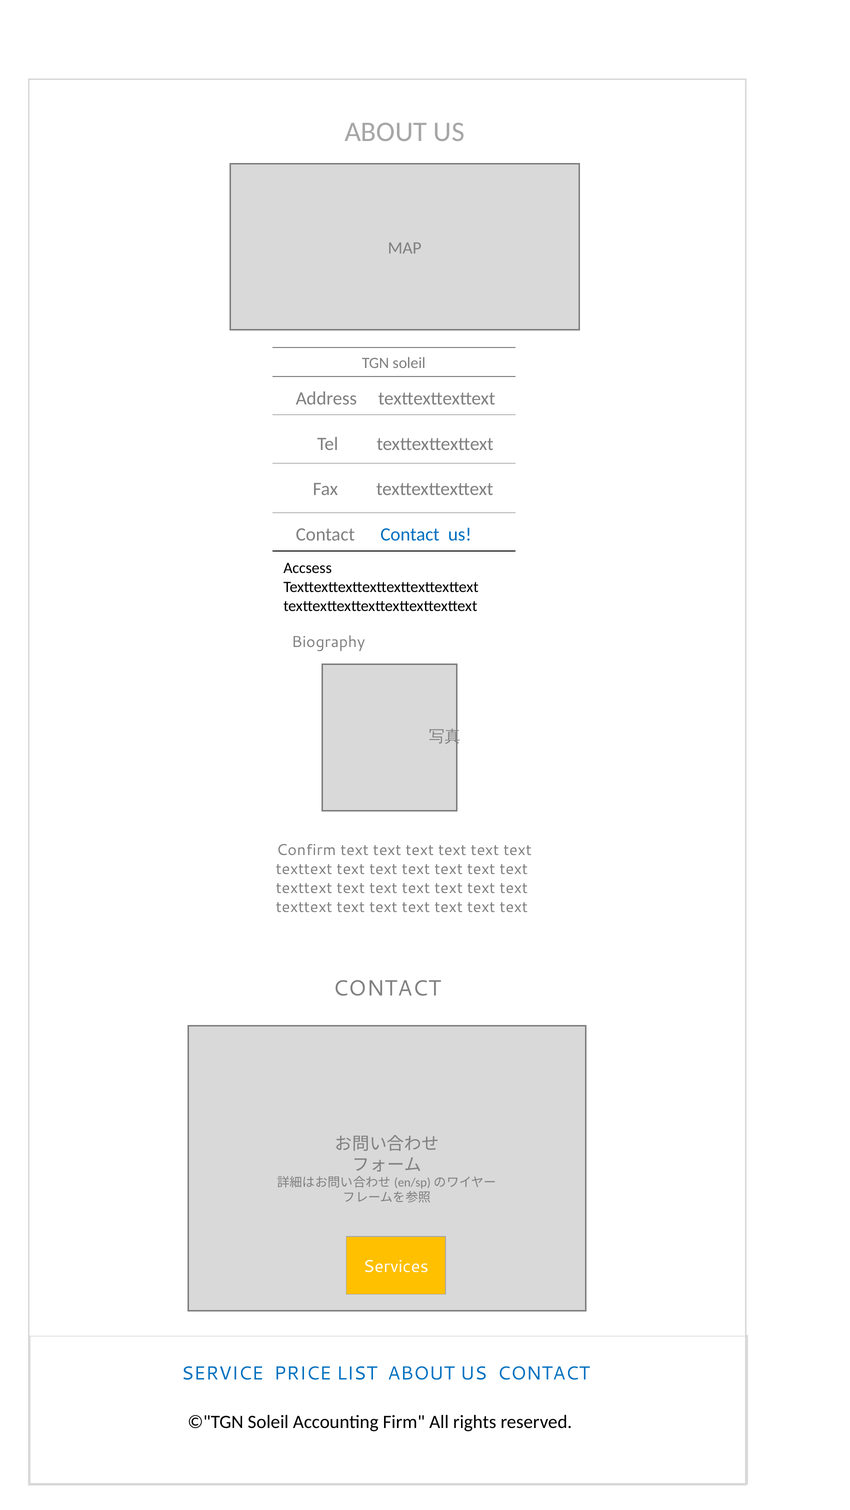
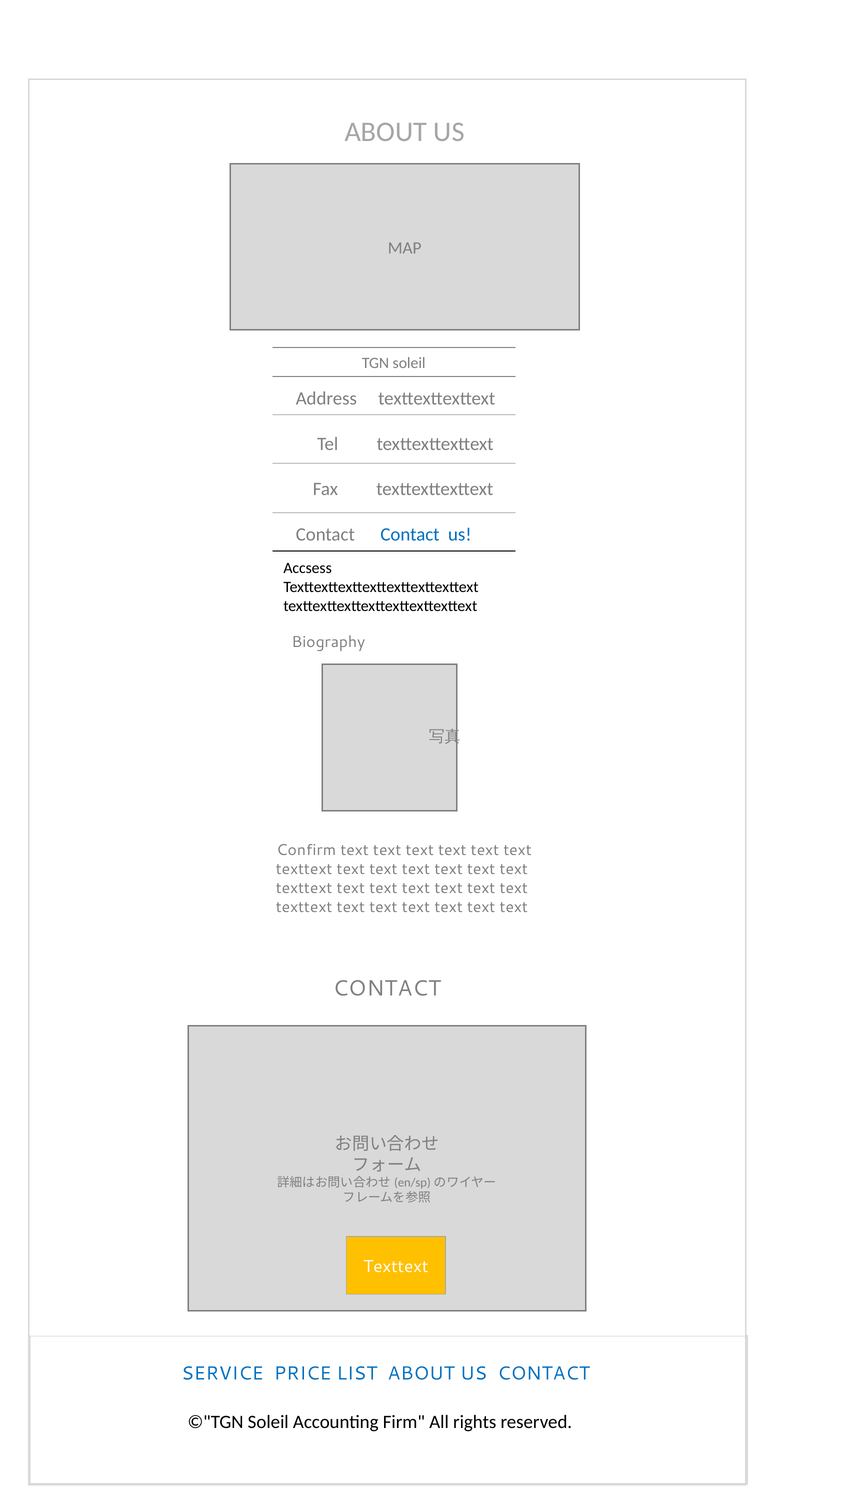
Services: Services -> Texttext (396, 1268)
